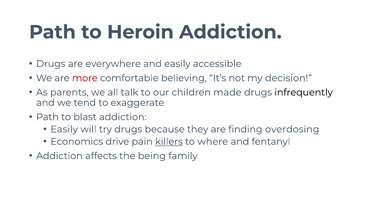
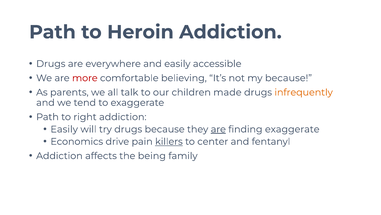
my decision: decision -> because (288, 78)
infrequently colour: black -> orange (304, 92)
blast: blast -> right (85, 117)
are underline: none -> present (218, 129)
finding overdosing: overdosing -> exaggerate (292, 129)
where: where -> center (213, 141)
